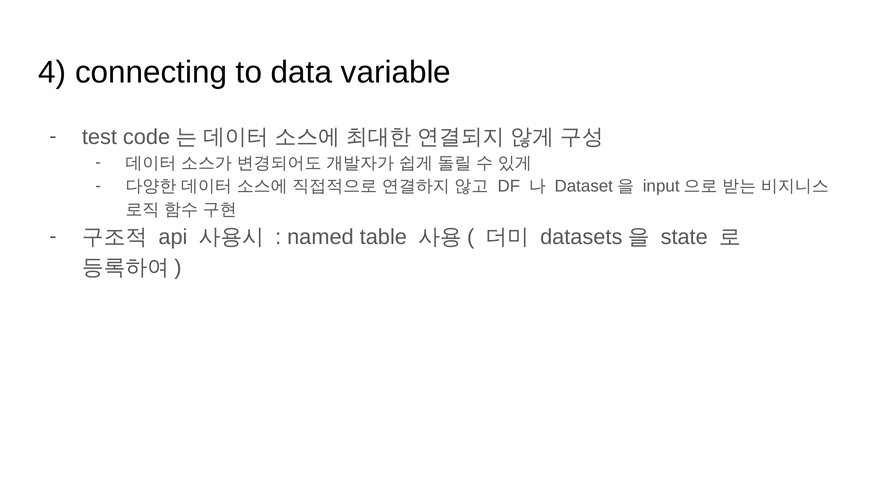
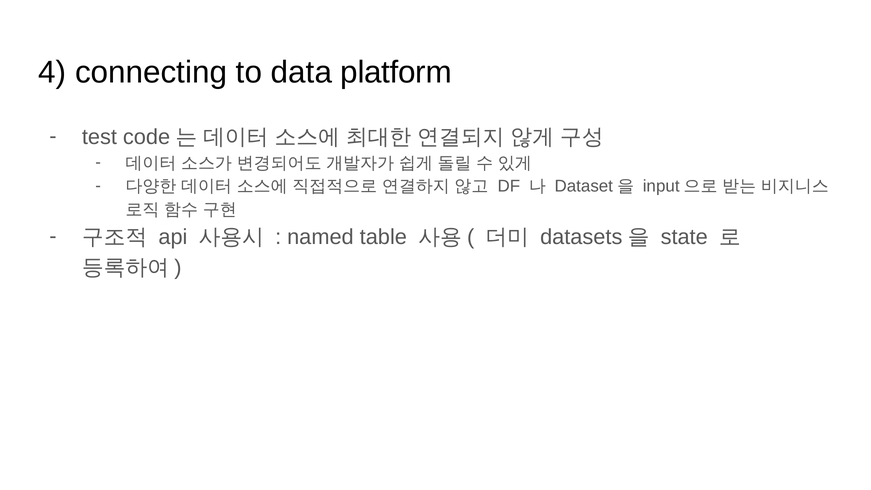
variable: variable -> platform (396, 72)
